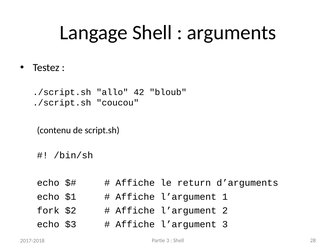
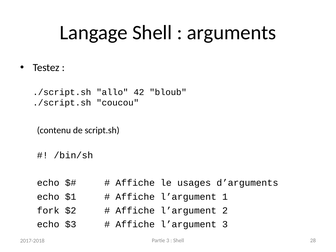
return: return -> usages (194, 183)
